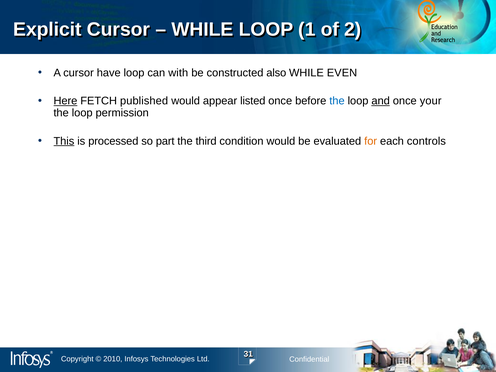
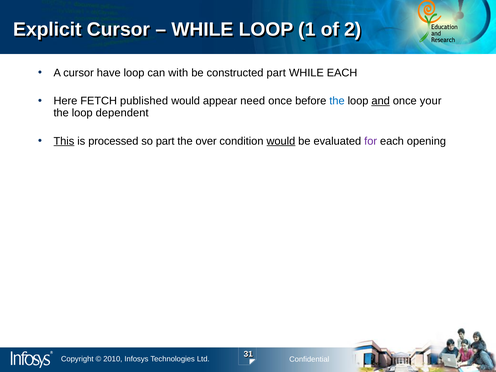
constructed also: also -> part (276, 73)
WHILE EVEN: EVEN -> EACH (342, 73)
Here underline: present -> none (65, 101)
listed: listed -> need (253, 101)
permission: permission -> dependent (122, 113)
third: third -> over (206, 141)
would underline: none -> present (281, 141)
for colour: orange -> purple (371, 141)
controls: controls -> opening (426, 141)
